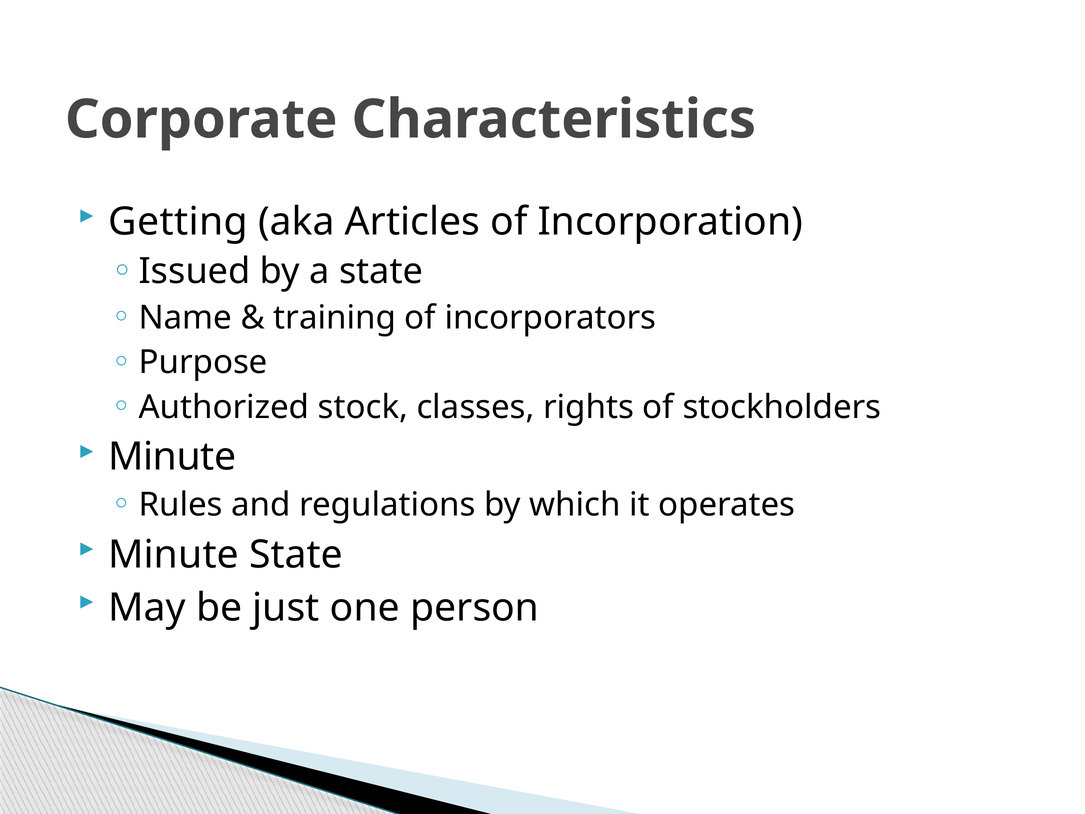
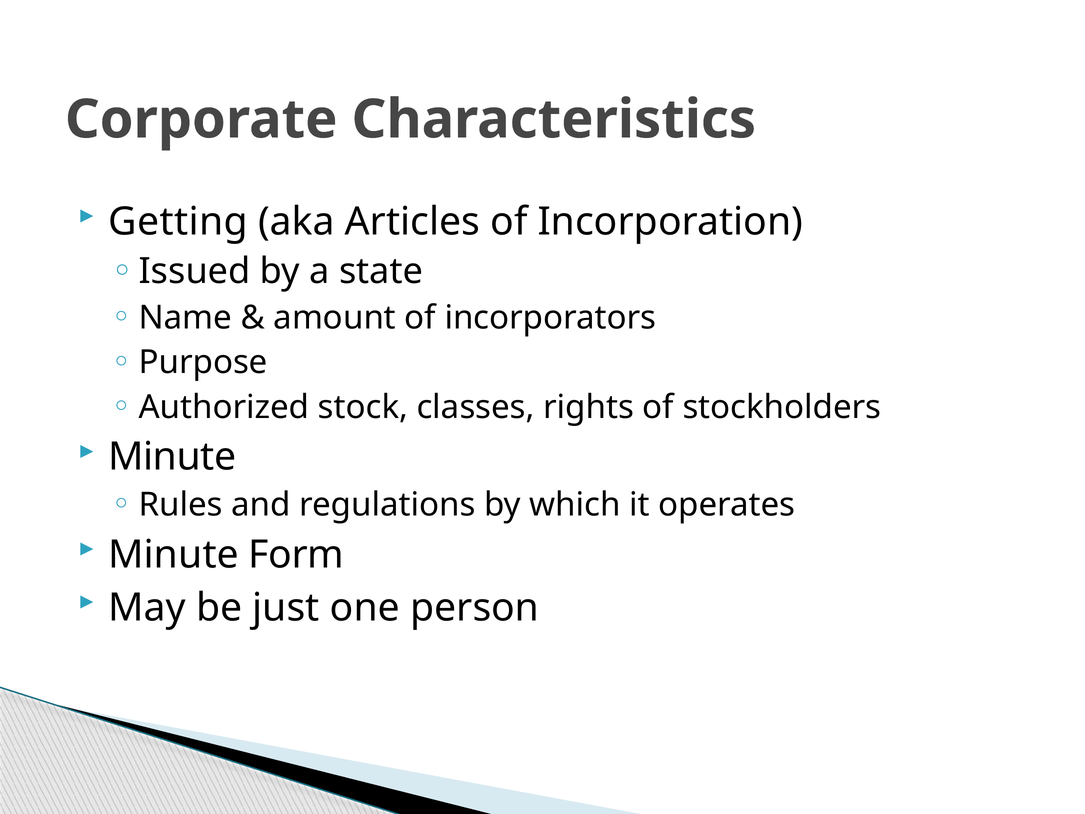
training: training -> amount (335, 318)
Minute State: State -> Form (296, 555)
